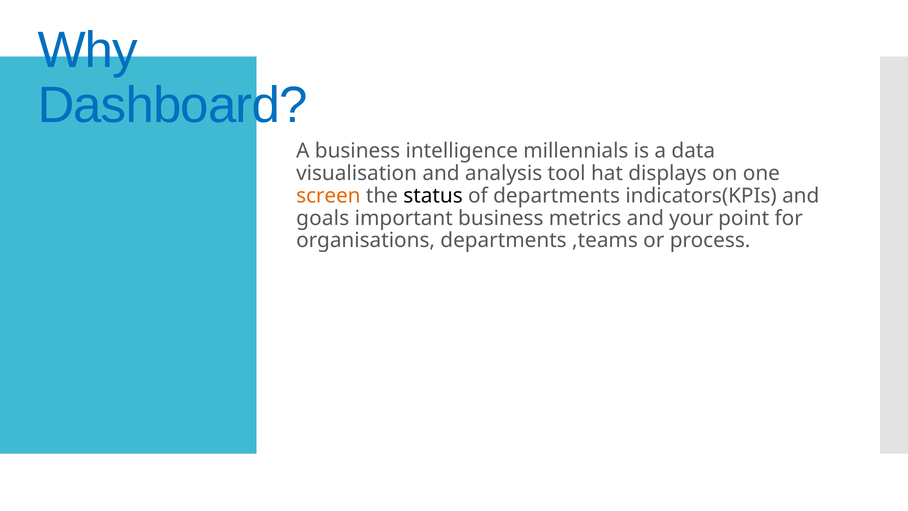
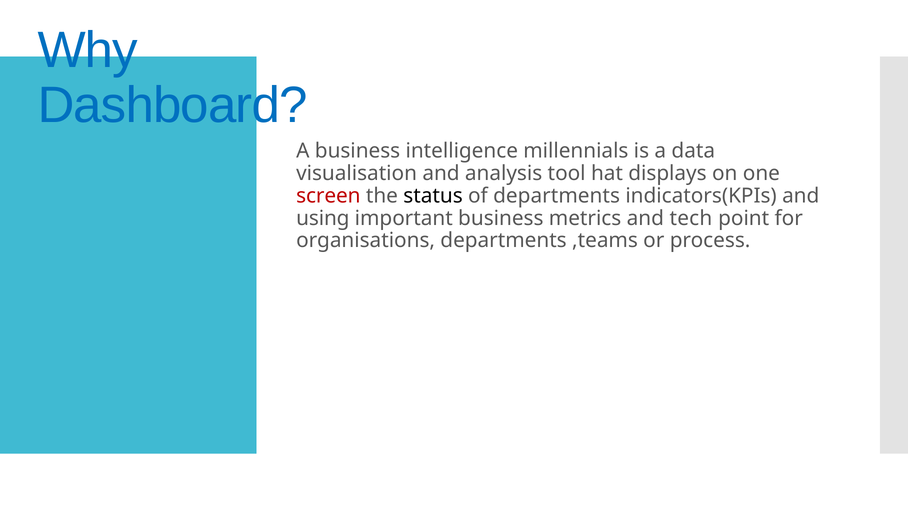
screen colour: orange -> red (328, 196)
goals: goals -> using (323, 218)
your: your -> tech (691, 218)
